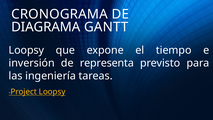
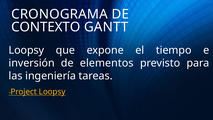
DIAGRAMA: DIAGRAMA -> CONTEXTO (46, 27)
representa: representa -> elementos (107, 63)
